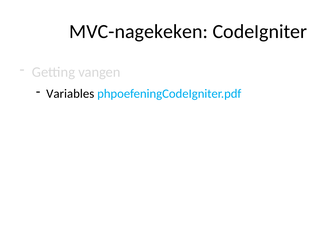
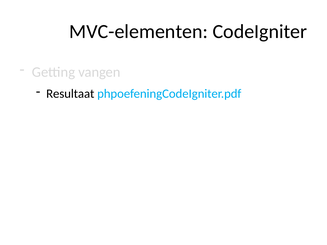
MVC-nagekeken: MVC-nagekeken -> MVC-elementen (139, 32)
Variables: Variables -> Resultaat (70, 94)
